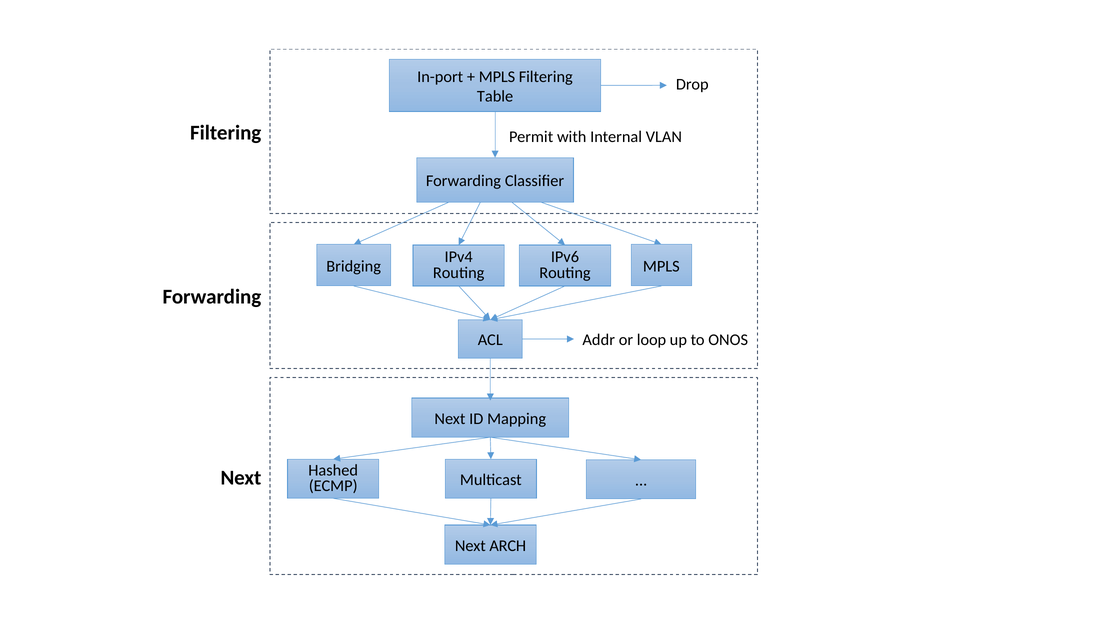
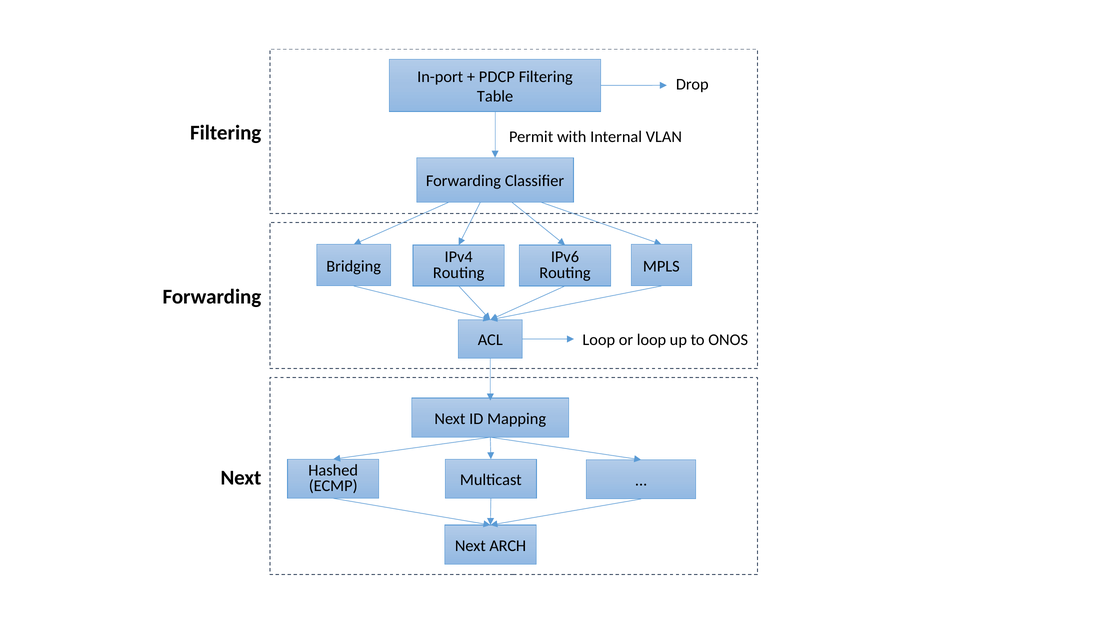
MPLS: MPLS -> PDCP (497, 77)
ACL Addr: Addr -> Loop (599, 340)
